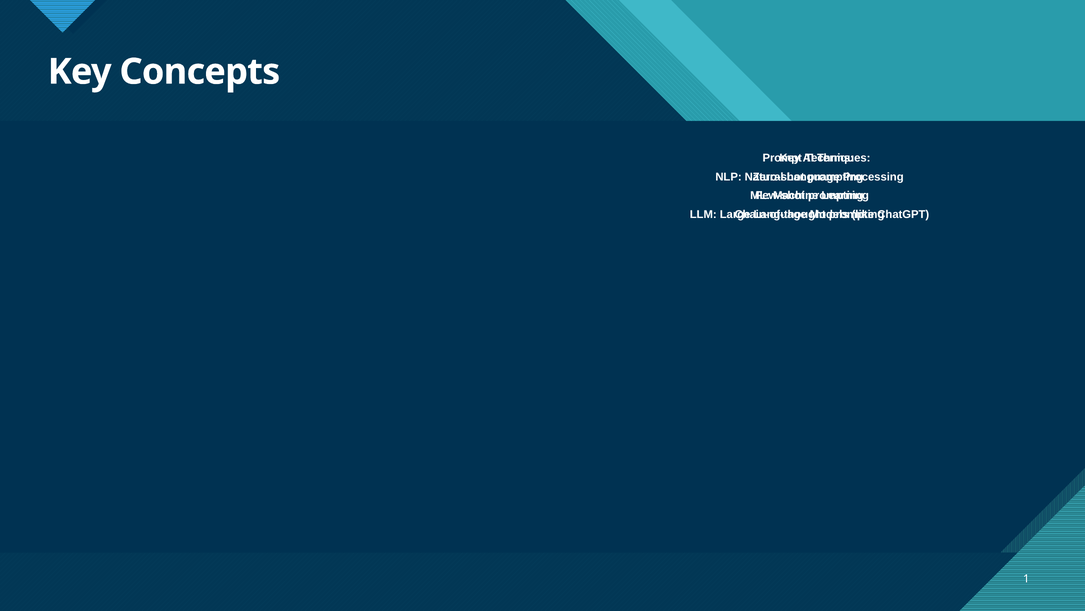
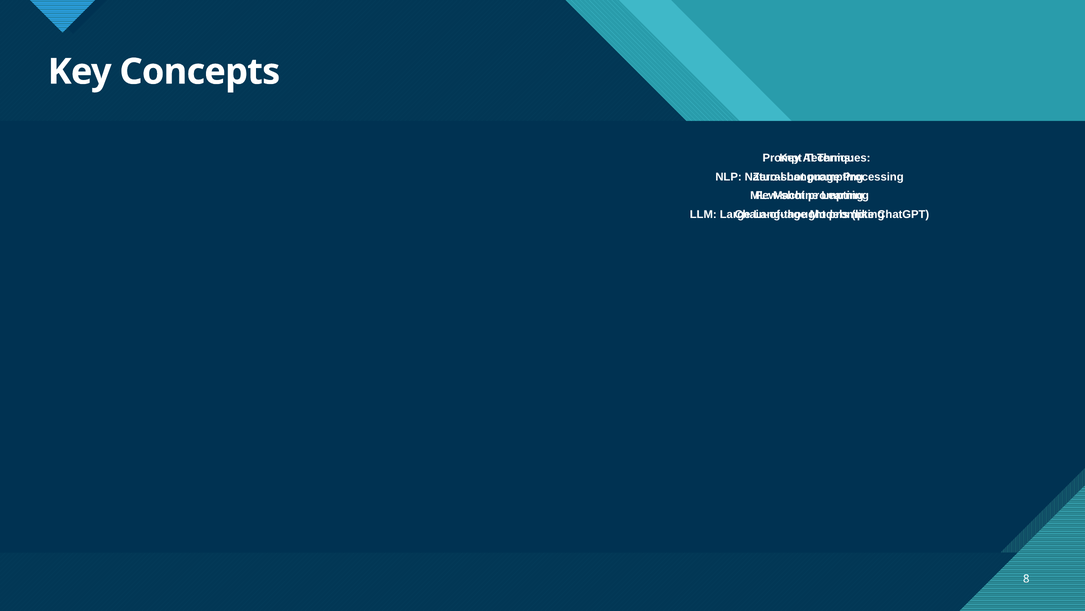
1: 1 -> 8 (1026, 578)
